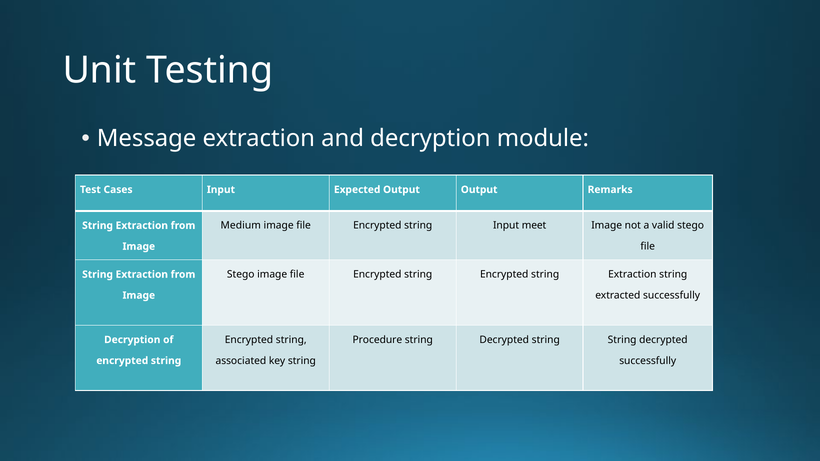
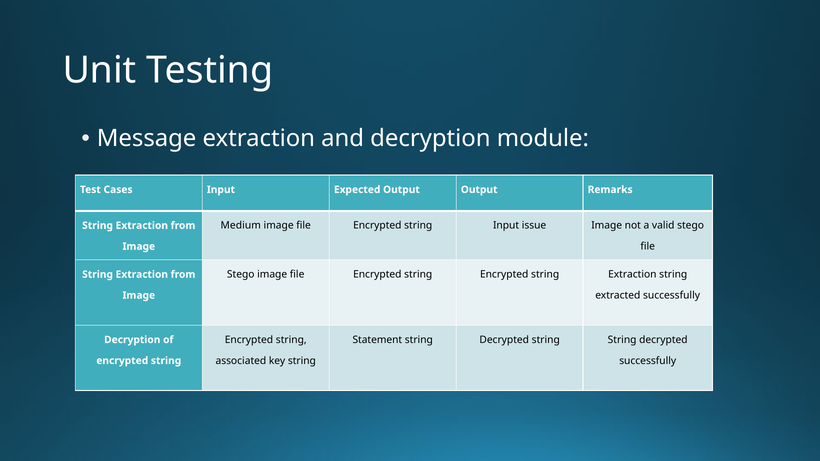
meet: meet -> issue (534, 226)
Procedure: Procedure -> Statement (377, 340)
